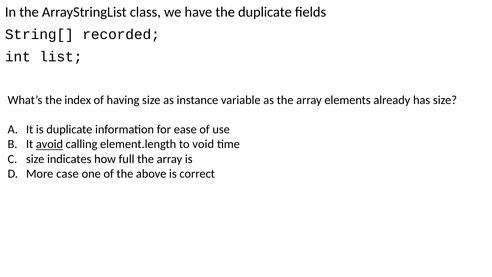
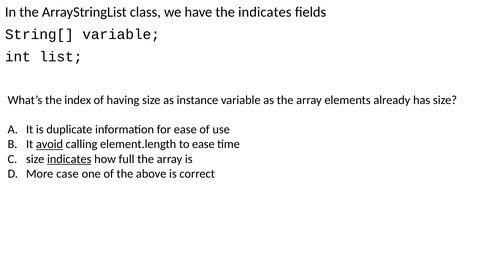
the duplicate: duplicate -> indicates (265, 12)
String[ recorded: recorded -> variable (121, 34)
to void: void -> ease (203, 144)
indicates underline: none -> present (69, 159)
